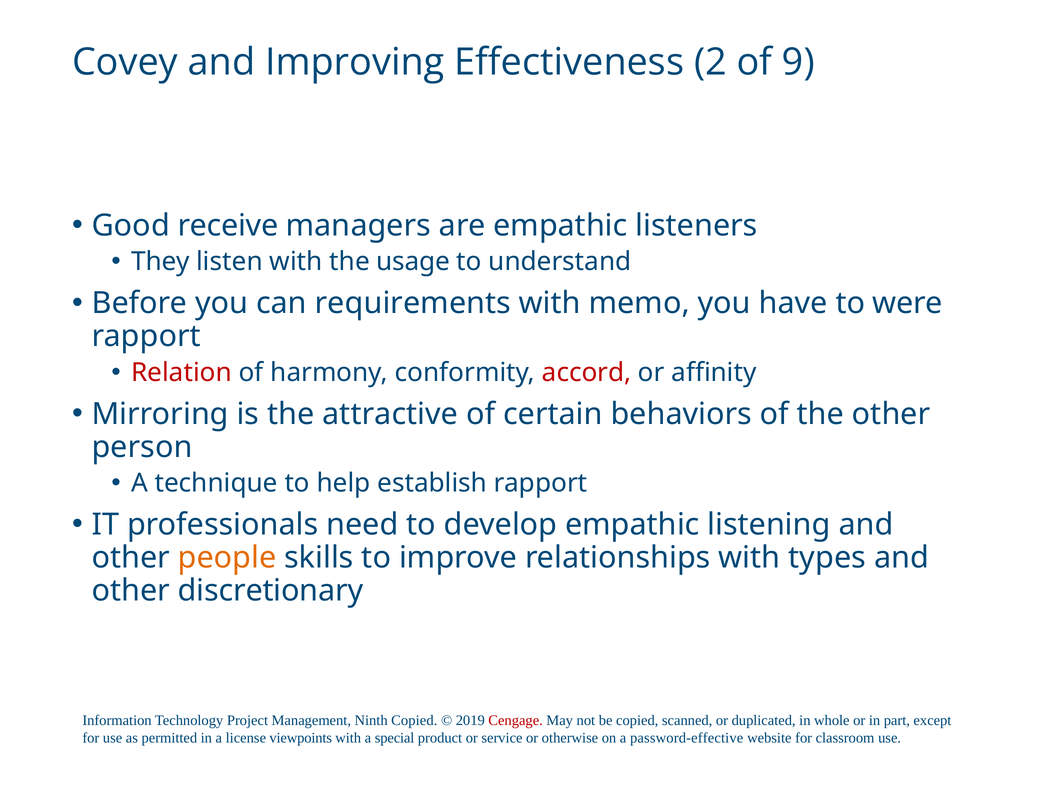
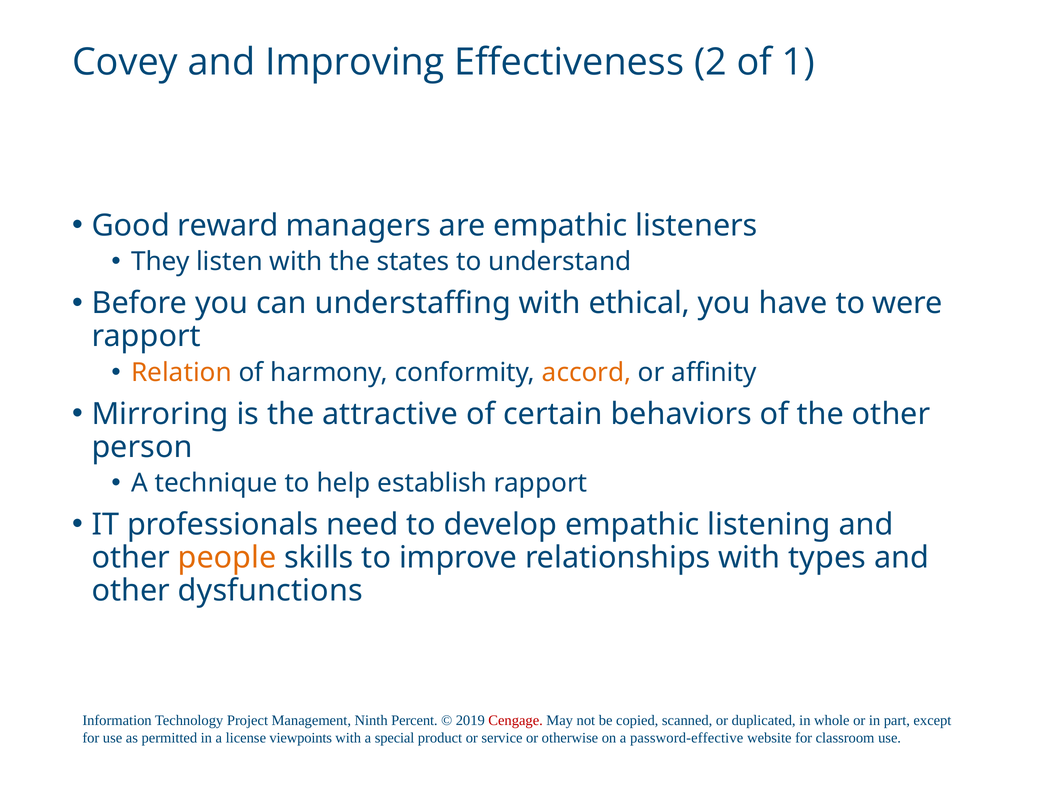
9: 9 -> 1 (798, 62)
receive: receive -> reward (228, 226)
usage: usage -> states (413, 262)
requirements: requirements -> understaffing (413, 304)
memo: memo -> ethical (639, 304)
Relation colour: red -> orange (182, 373)
accord colour: red -> orange (587, 373)
discretionary: discretionary -> dysfunctions (270, 591)
Ninth Copied: Copied -> Percent (414, 721)
